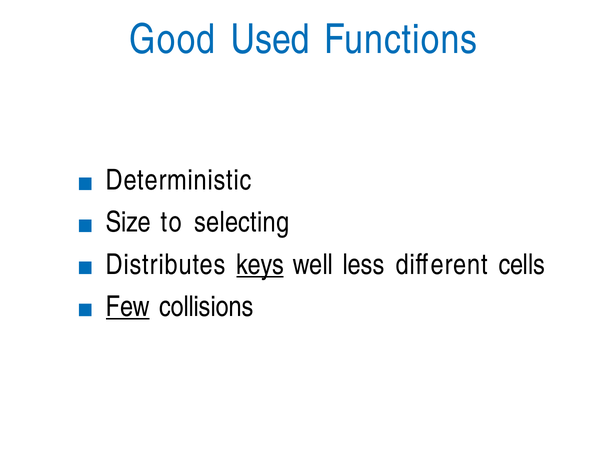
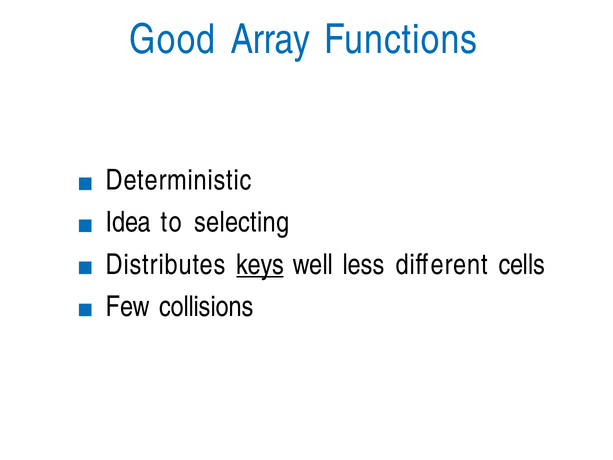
Used: Used -> Array (270, 40)
Size: Size -> Idea (128, 223)
Few underline: present -> none (128, 307)
